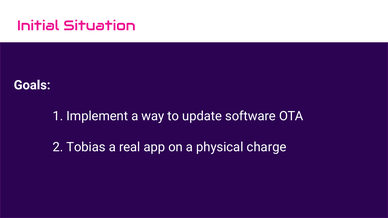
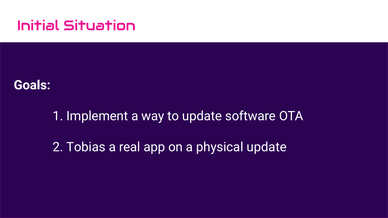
physical charge: charge -> update (267, 147)
